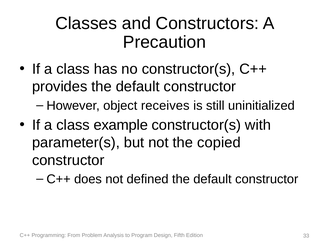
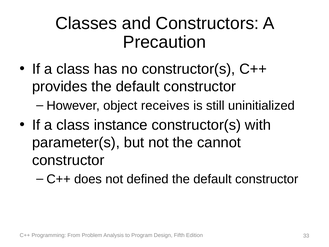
example: example -> instance (121, 125)
copied: copied -> cannot (219, 143)
